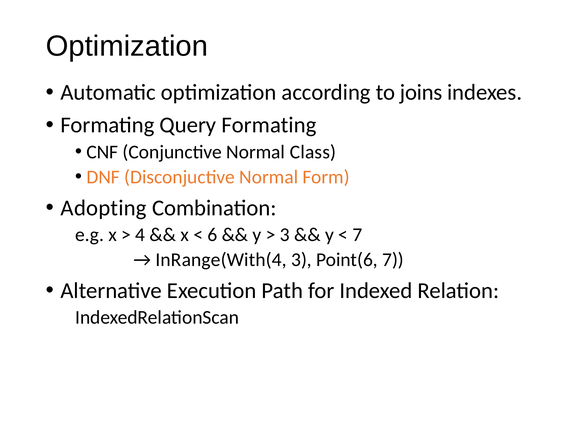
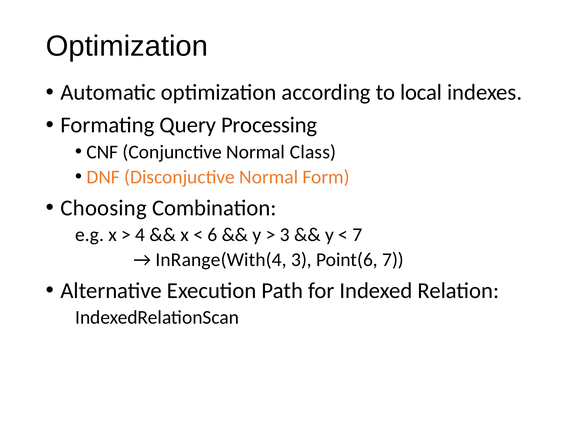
joins: joins -> local (421, 92)
Query Formating: Formating -> Processing (269, 125)
Adopting: Adopting -> Choosing (104, 208)
